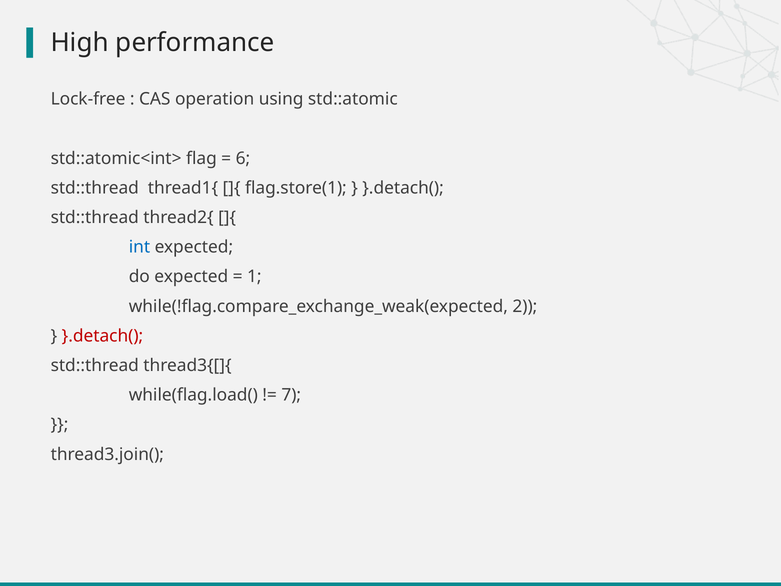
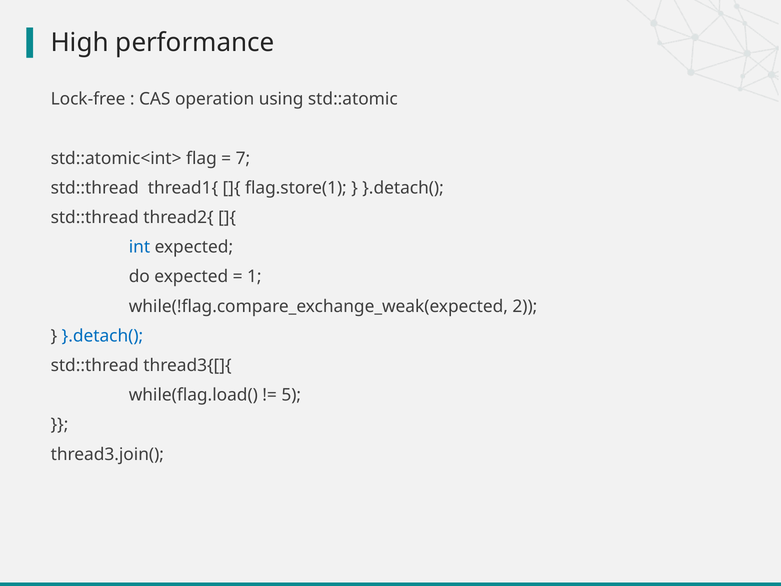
6: 6 -> 7 (243, 158)
}.detach( colour: red -> blue (102, 336)
7: 7 -> 5 (291, 395)
